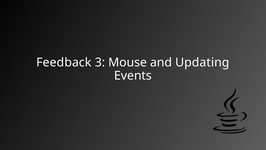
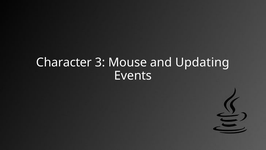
Feedback: Feedback -> Character (64, 62)
